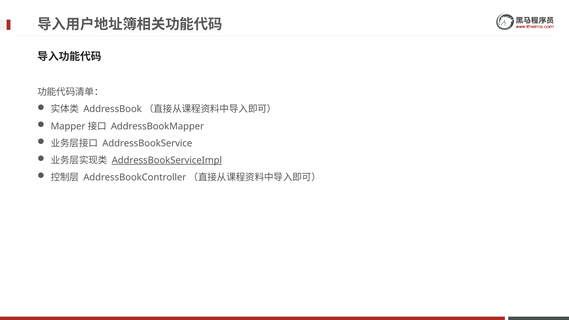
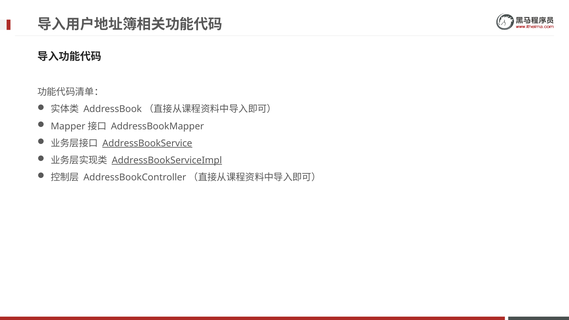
AddressBookService underline: none -> present (147, 143)
